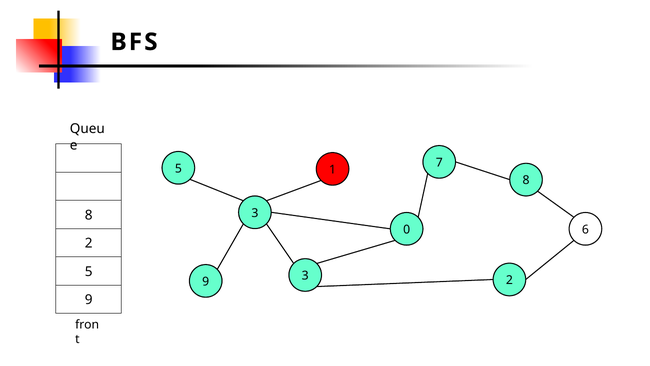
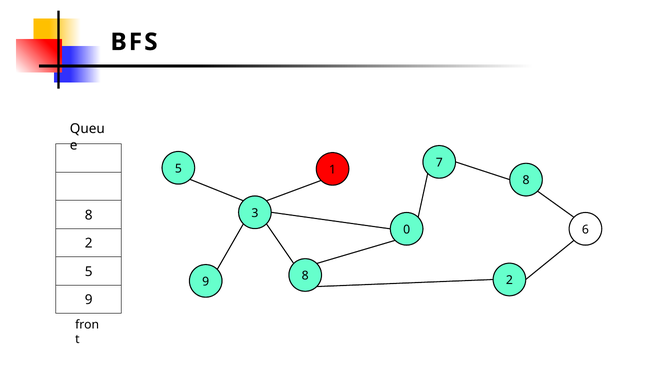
9 3: 3 -> 8 (305, 276)
